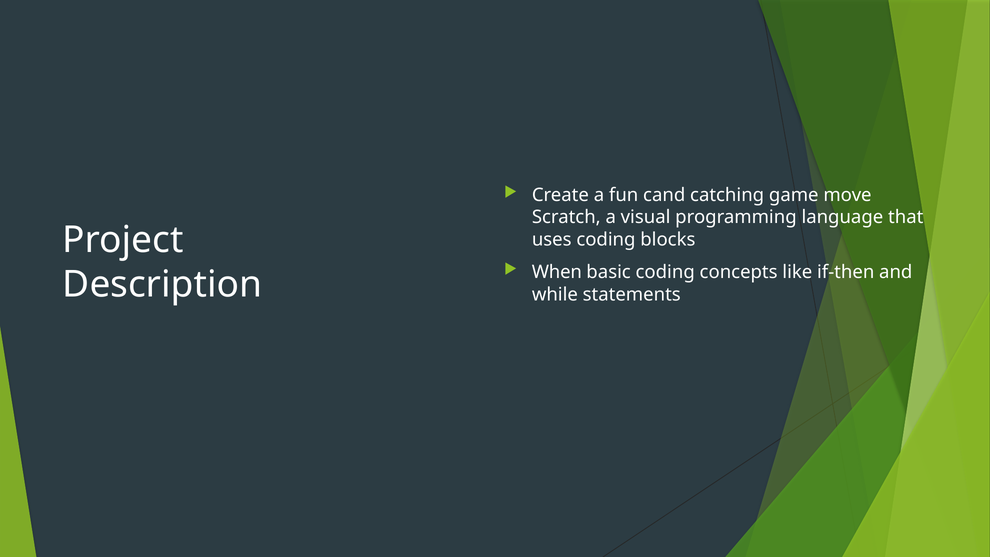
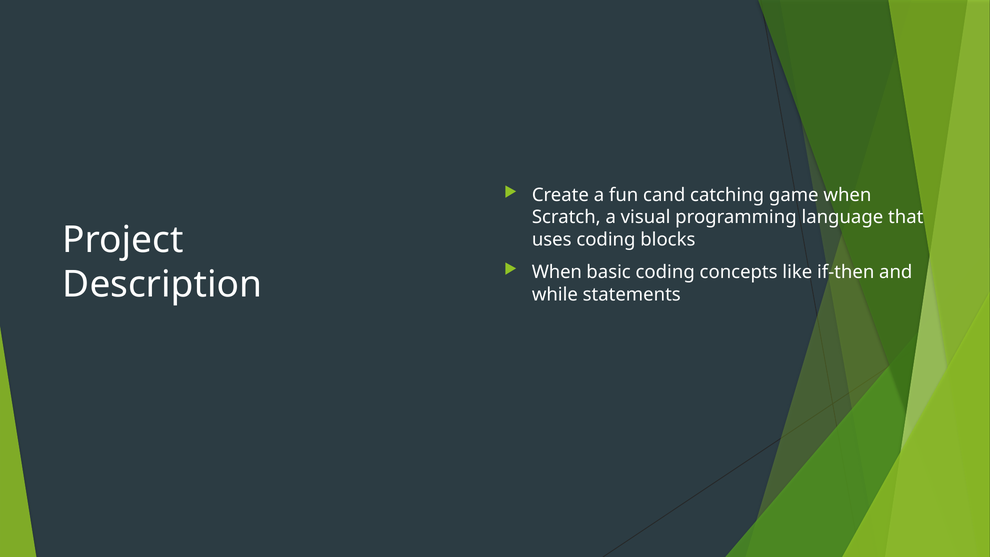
game move: move -> when (847, 195)
